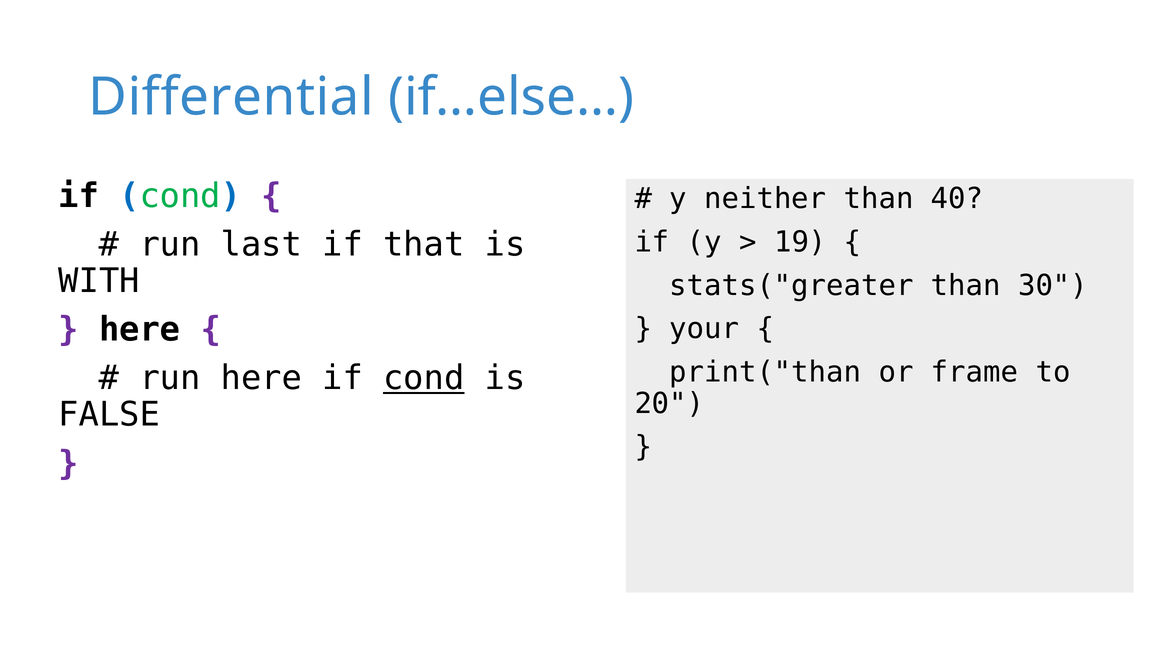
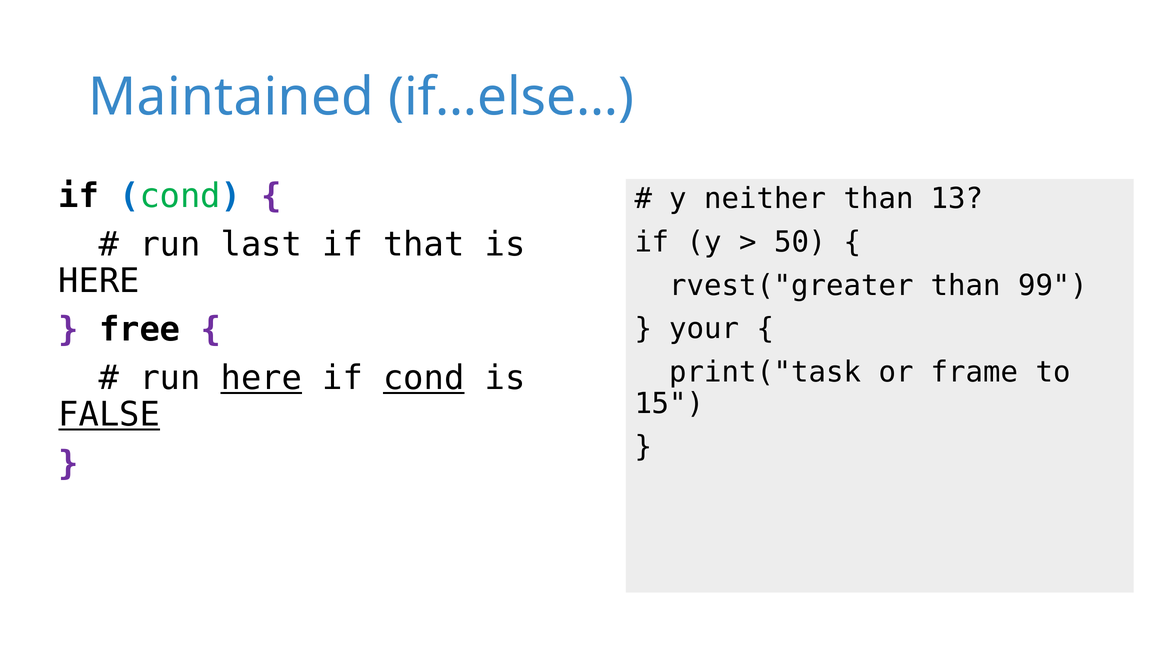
Differential: Differential -> Maintained (231, 97)
40: 40 -> 13 (957, 199)
19: 19 -> 50 (800, 242)
WITH: WITH -> HERE (99, 281)
stats("greater: stats("greater -> rvest("greater (791, 285)
30: 30 -> 99 (1053, 285)
here: here -> free (140, 330)
print("than: print("than -> print("task (765, 372)
here underline: none -> present (261, 378)
20: 20 -> 15 (669, 403)
FALSE underline: none -> present (109, 415)
